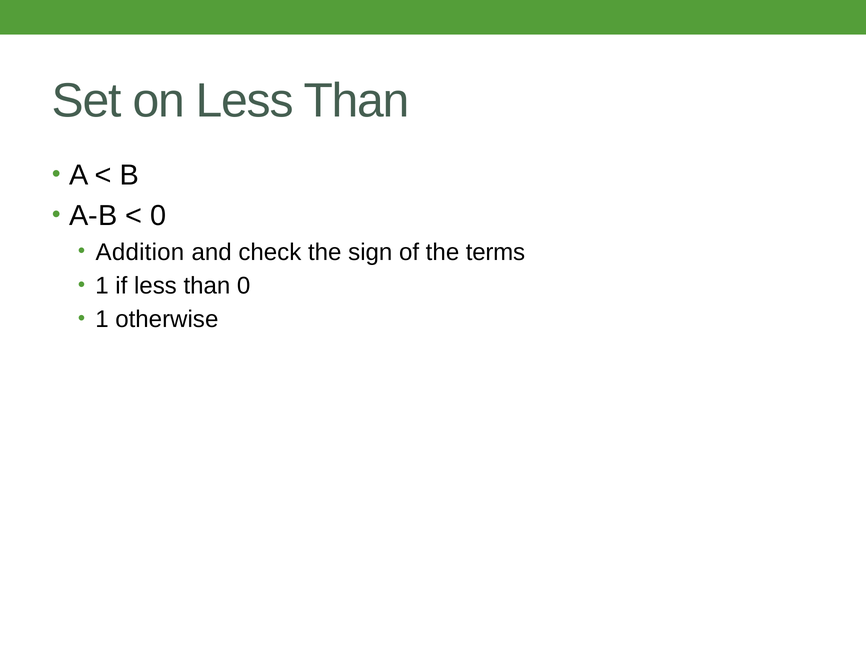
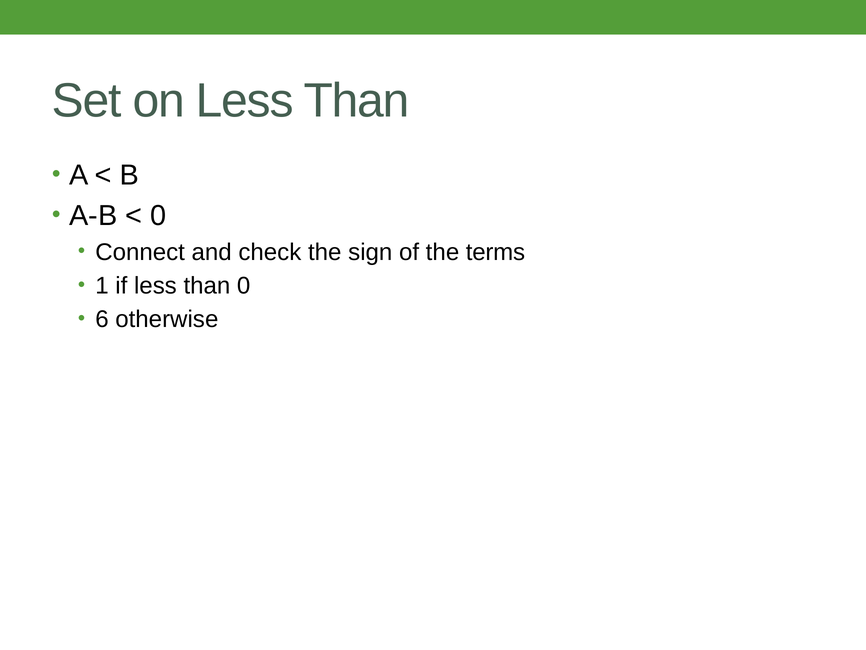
Addition: Addition -> Connect (140, 252)
1: 1 -> 6 (102, 319)
